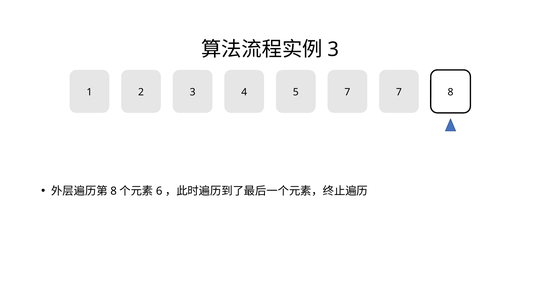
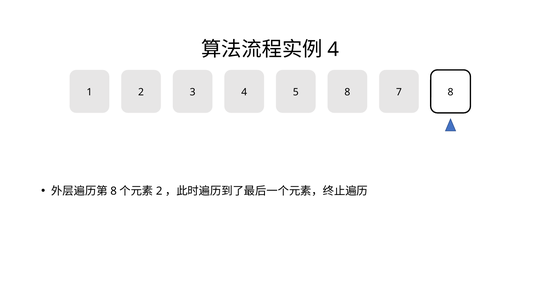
3: 3 -> 4 (333, 49)
5 7: 7 -> 8 (347, 92)
6: 6 -> 2 (159, 191)
